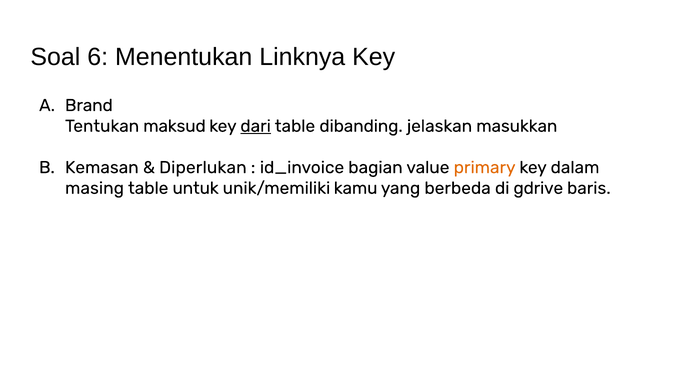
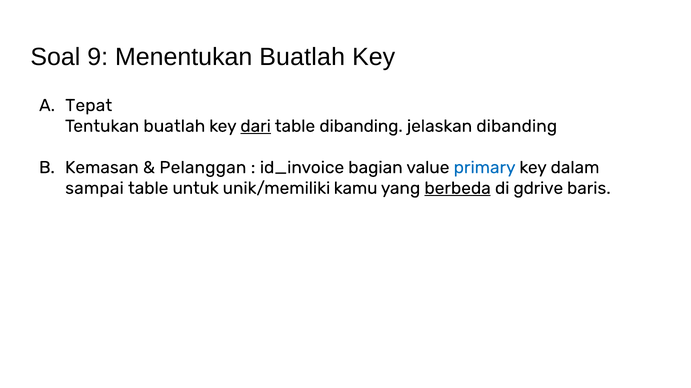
6: 6 -> 9 (98, 57)
Menentukan Linknya: Linknya -> Buatlah (302, 57)
Brand: Brand -> Tepat (89, 106)
Tentukan maksud: maksud -> buatlah (174, 126)
jelaskan masukkan: masukkan -> dibanding (517, 126)
Diperlukan: Diperlukan -> Pelanggan (203, 168)
primary colour: orange -> blue (485, 168)
masing: masing -> sampai (94, 188)
berbeda underline: none -> present (458, 188)
